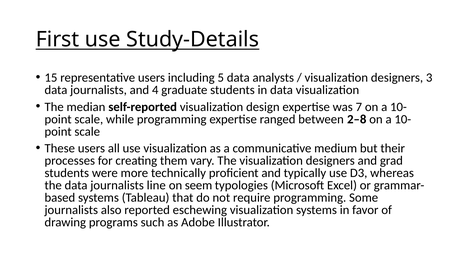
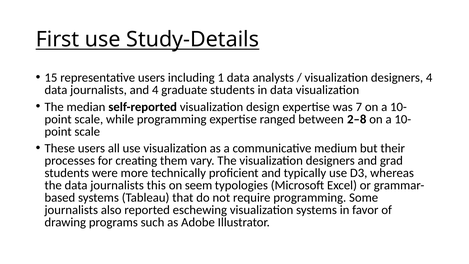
5: 5 -> 1 (221, 78)
designers 3: 3 -> 4 (429, 78)
line: line -> this (156, 185)
